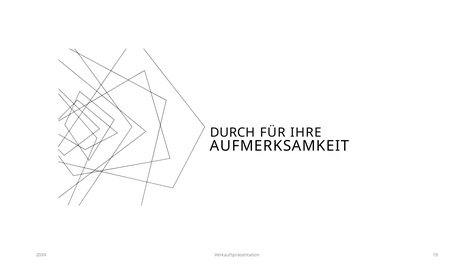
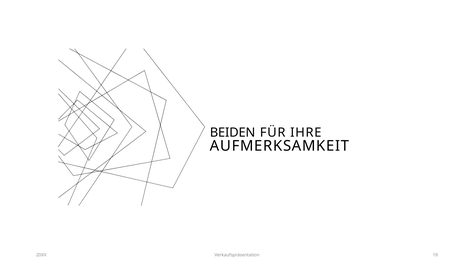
DURCH: DURCH -> BEIDEN (233, 133)
